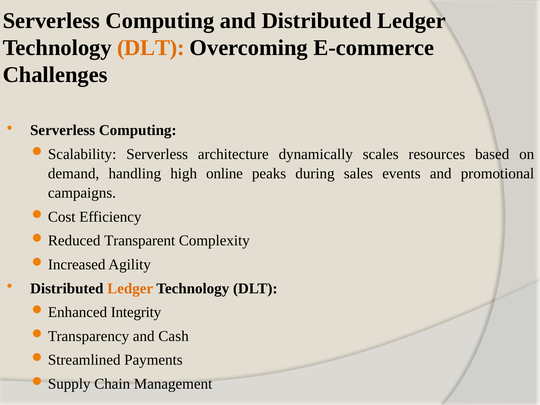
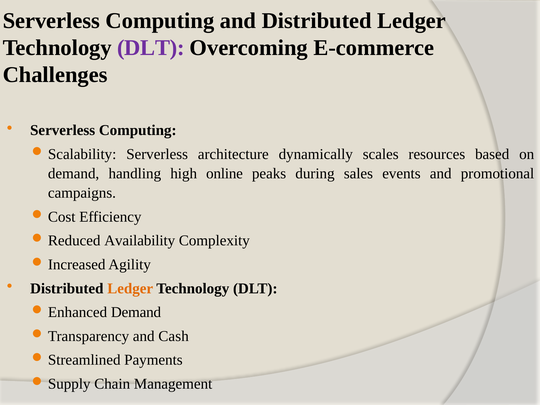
DLT colour: orange -> purple (151, 48)
Transparent: Transparent -> Availability (140, 241)
Integrity: Integrity -> Demand (136, 312)
